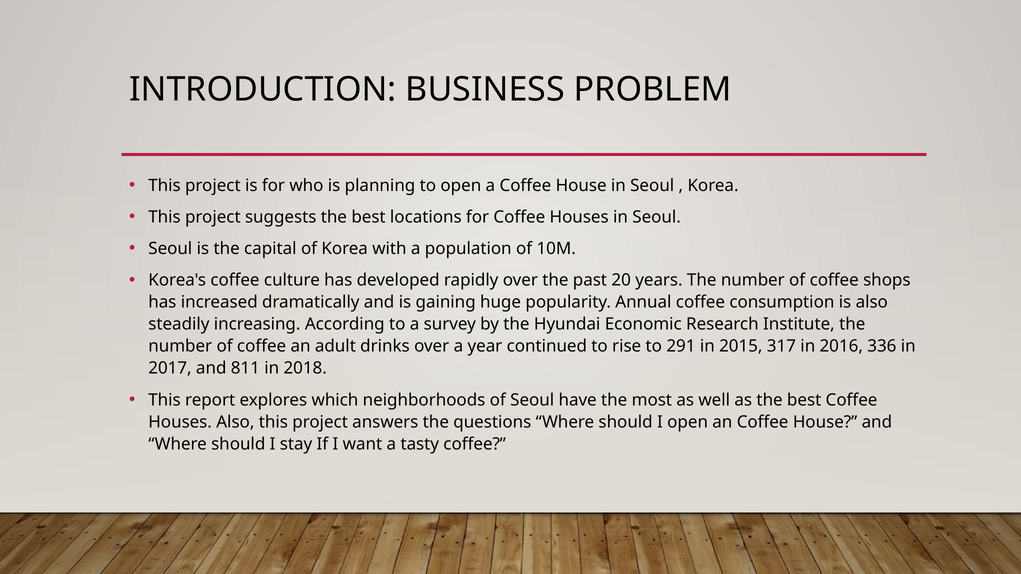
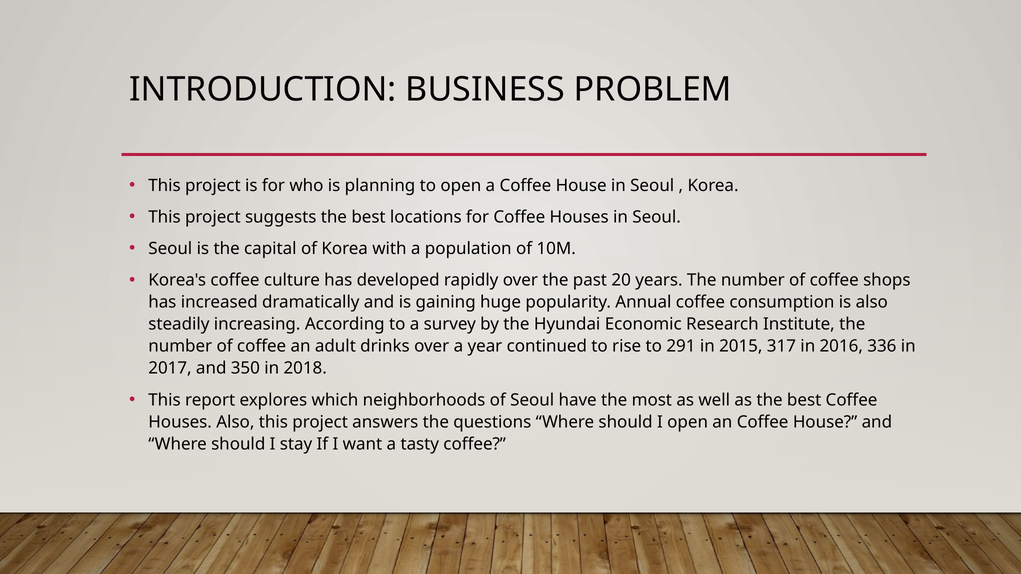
811: 811 -> 350 (245, 369)
